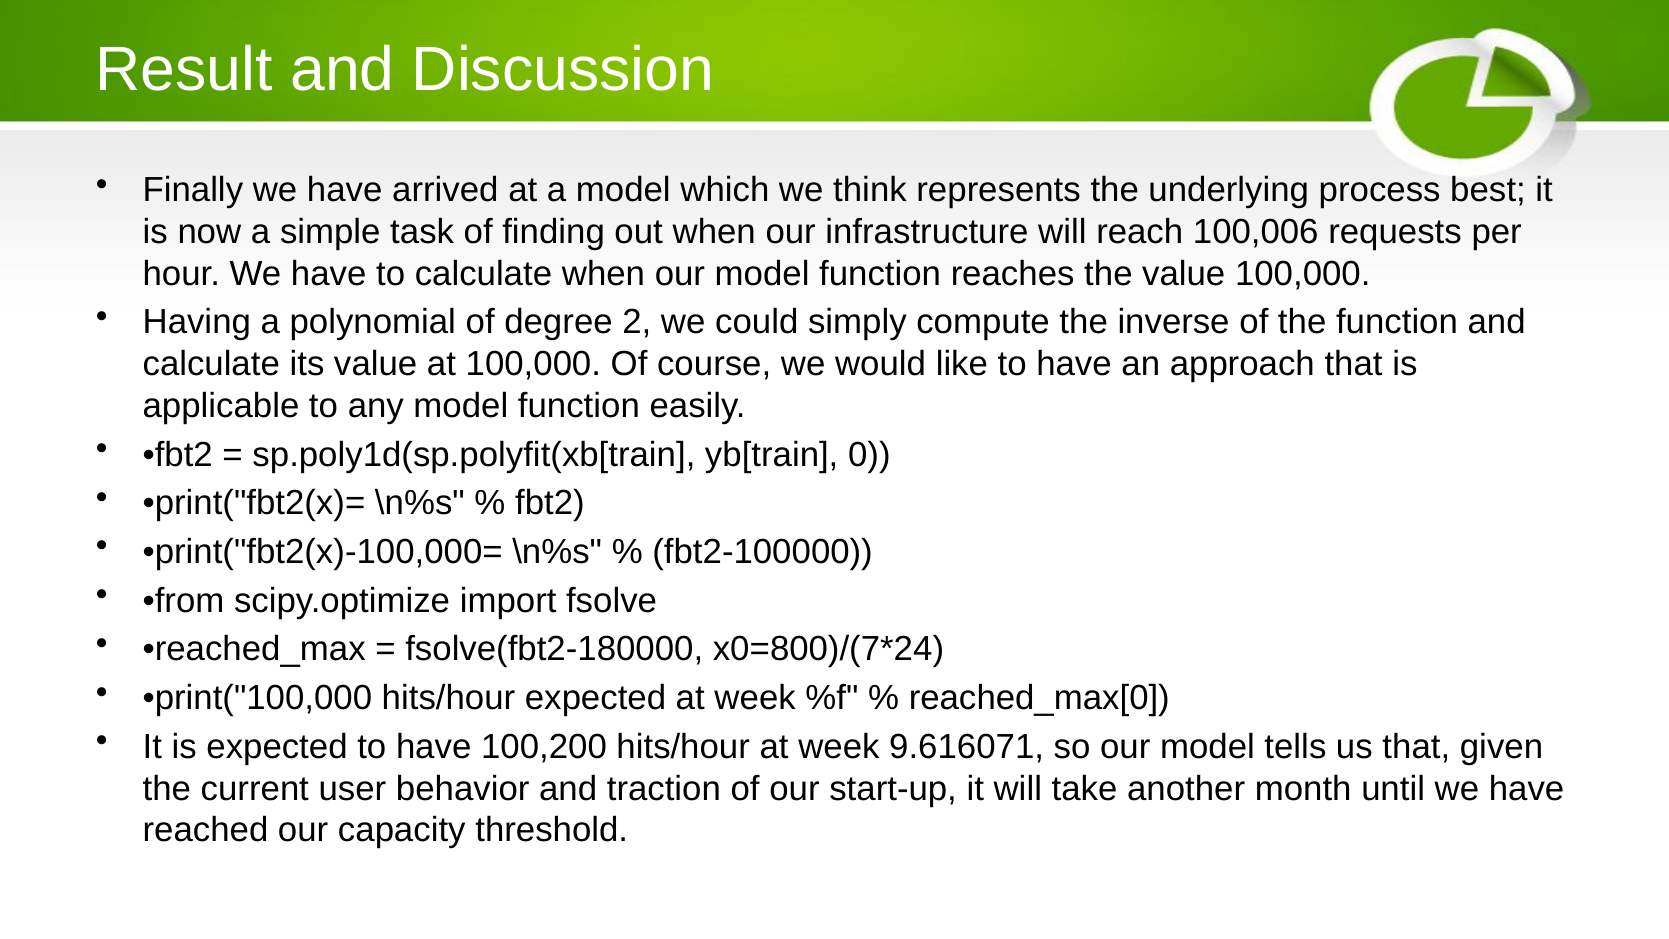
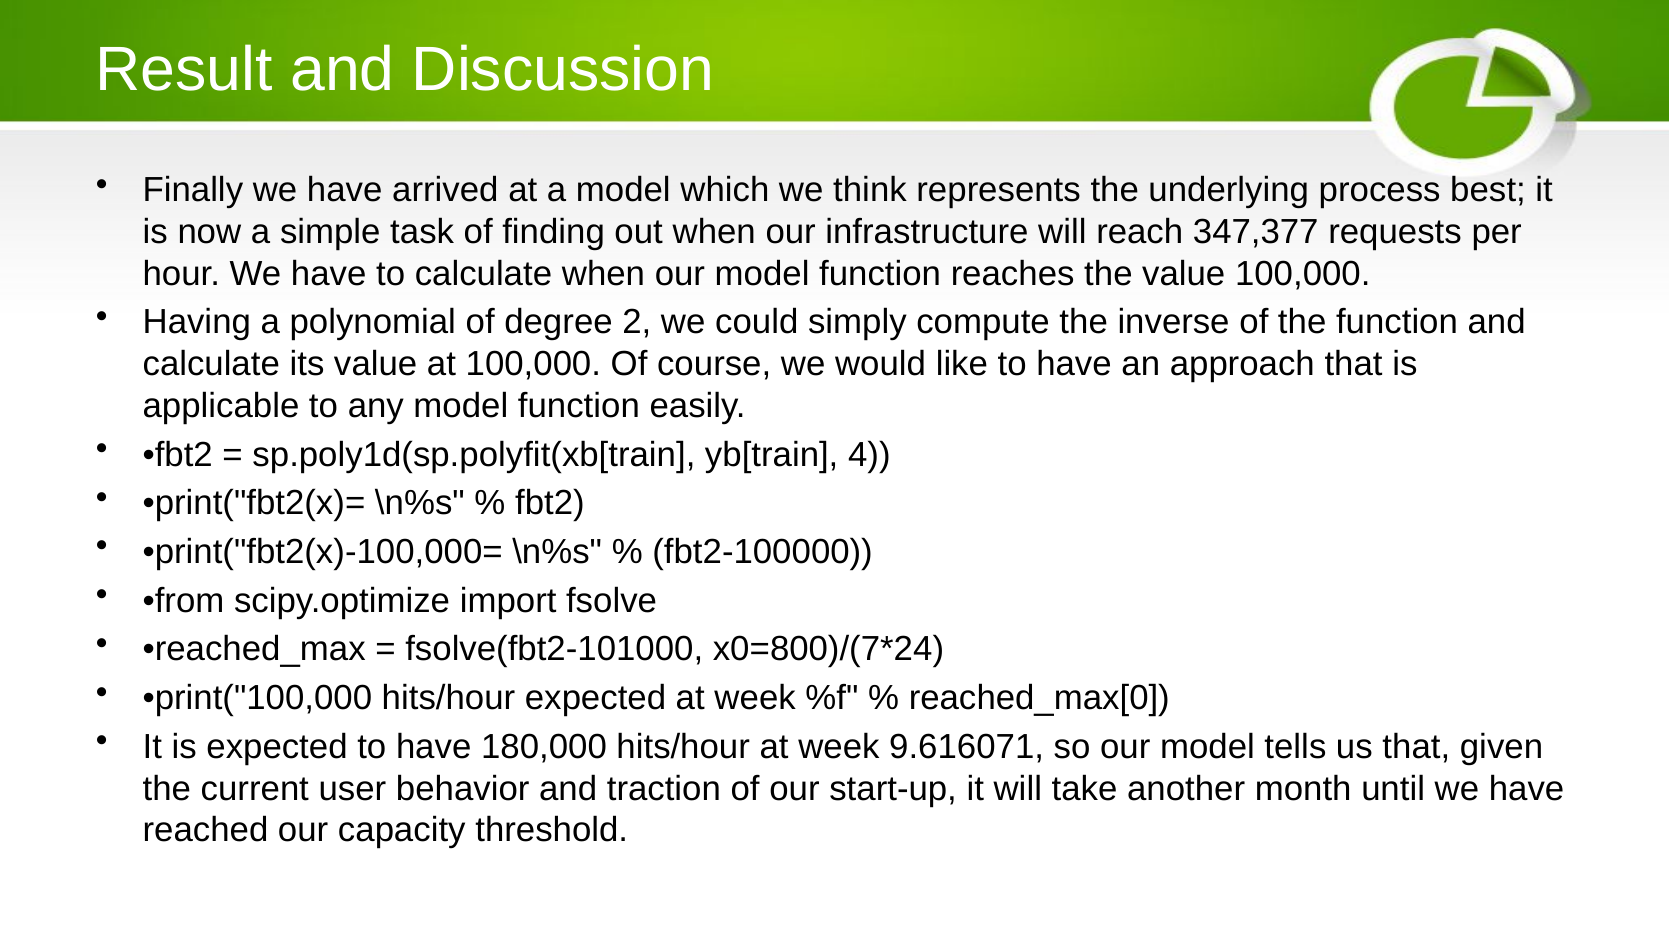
100,006: 100,006 -> 347,377 (1256, 232)
0: 0 -> 4 (869, 455)
fsolve(fbt2-180000: fsolve(fbt2-180000 -> fsolve(fbt2-101000 (554, 649)
100,200: 100,200 -> 180,000 (544, 747)
